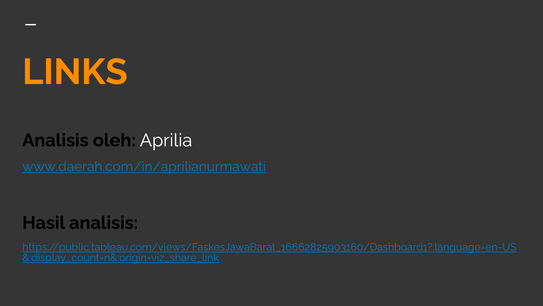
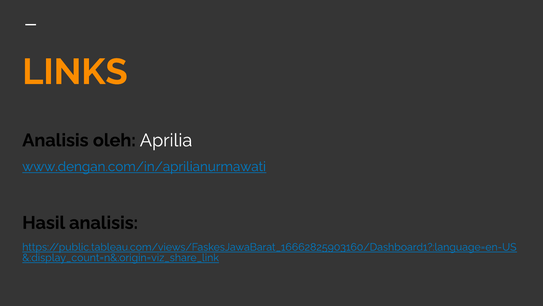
www.daerah.com/in/aprilianurmawati: www.daerah.com/in/aprilianurmawati -> www.dengan.com/in/aprilianurmawati (144, 166)
